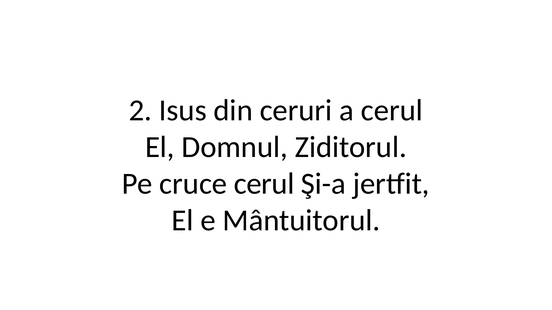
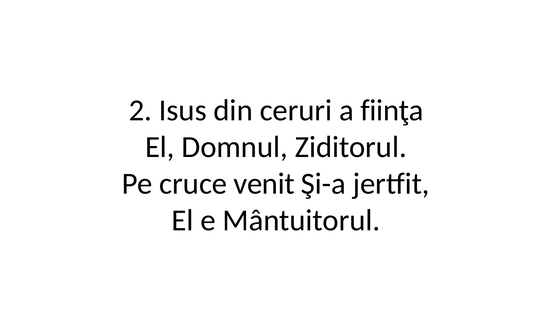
a cerul: cerul -> fiinţa (392, 110)
cruce cerul: cerul -> venit (264, 184)
